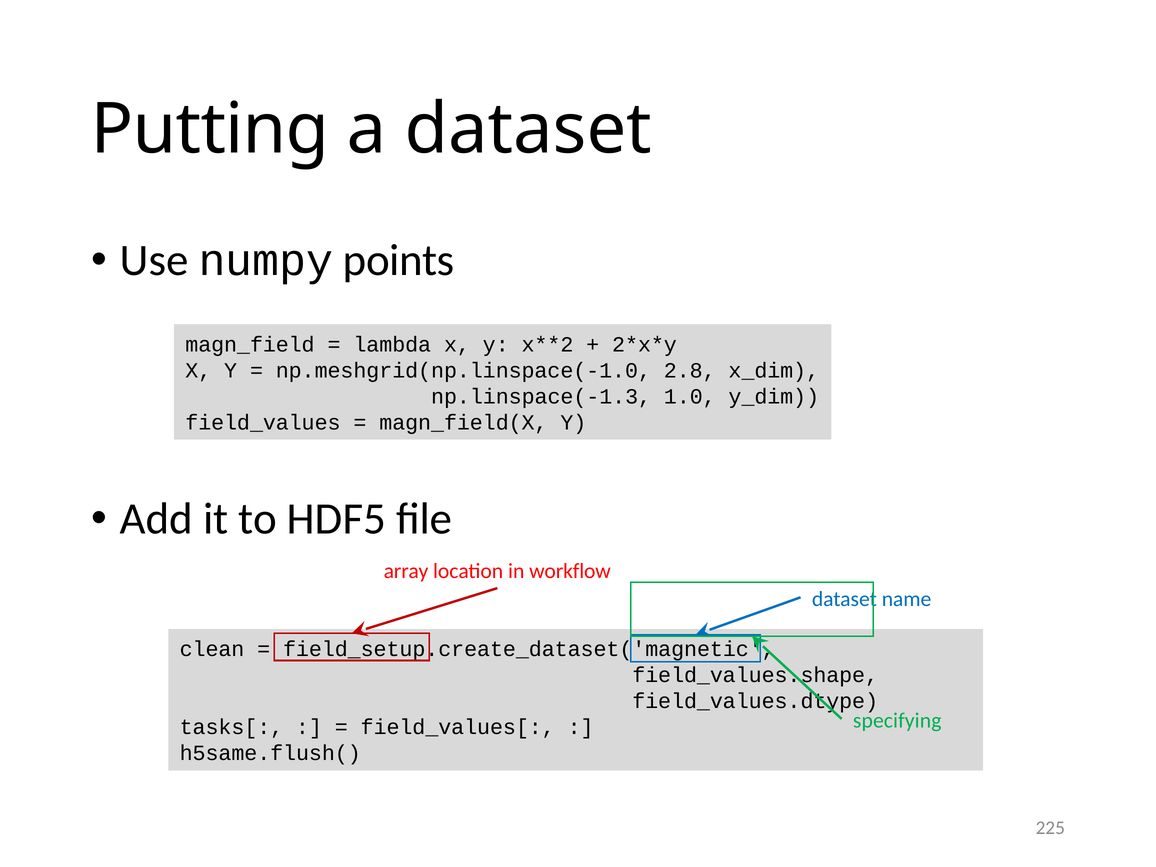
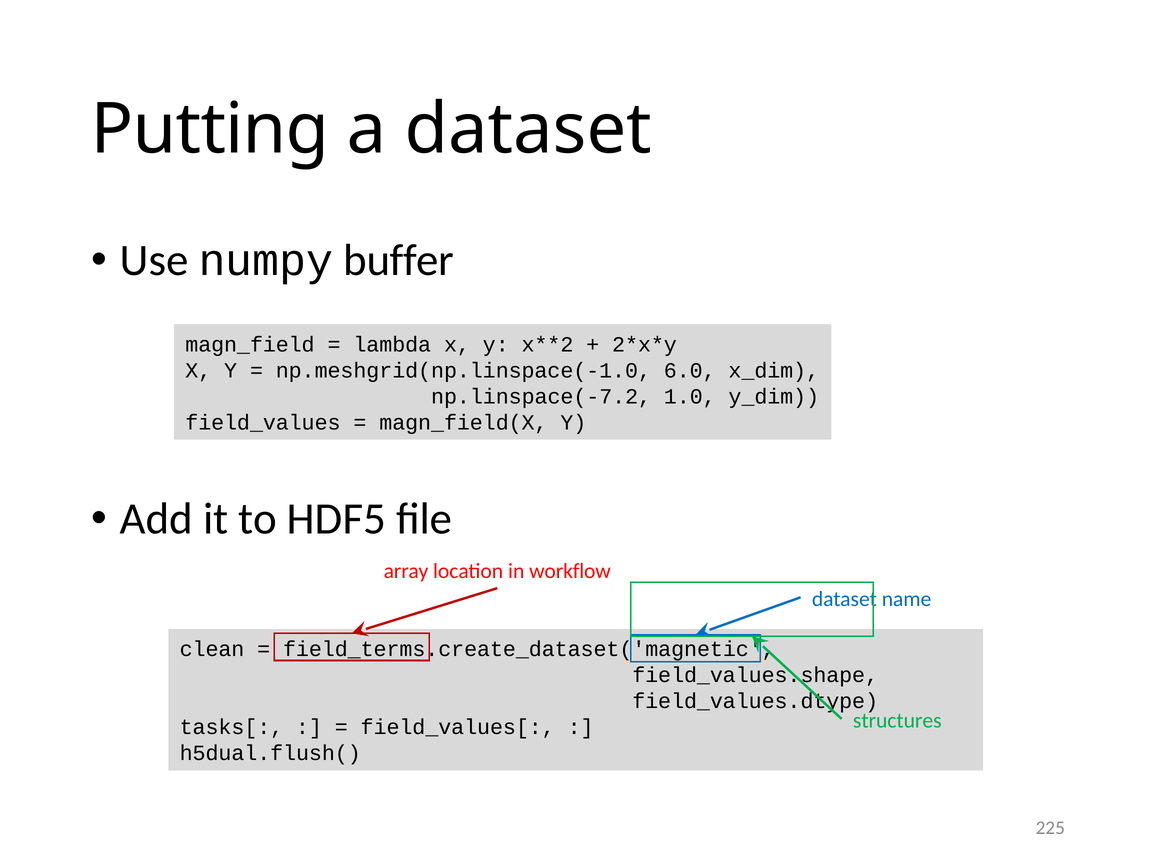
points: points -> buffer (399, 261)
2.8: 2.8 -> 6.0 (690, 370)
np.linspace(-1.3: np.linspace(-1.3 -> np.linspace(-7.2 (541, 396)
field_setup.create_dataset('magnetic: field_setup.create_dataset('magnetic -> field_terms.create_dataset('magnetic (529, 649)
specifying: specifying -> structures (897, 720)
h5same.flush(: h5same.flush( -> h5dual.flush( (270, 753)
